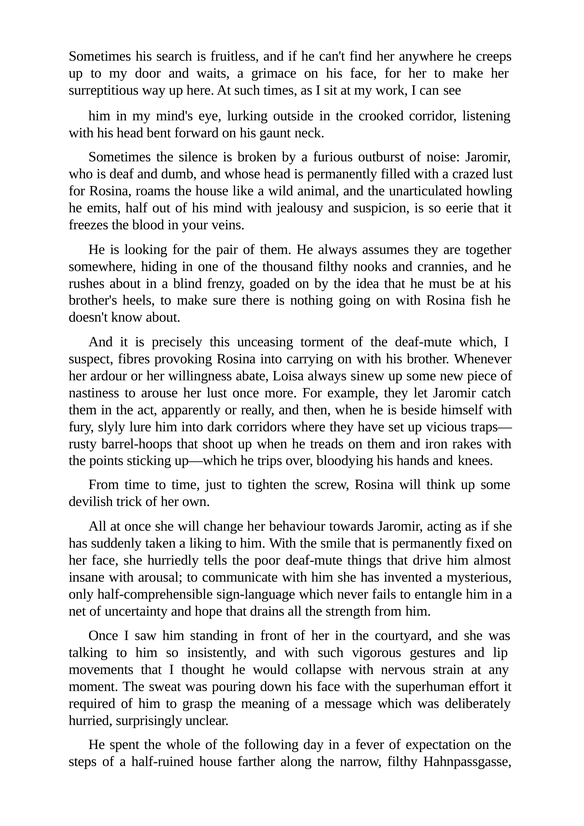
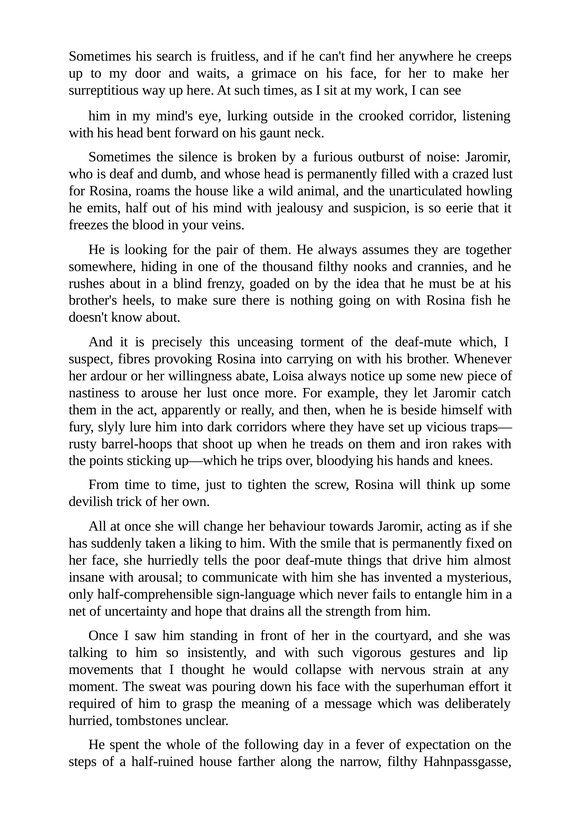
sinew: sinew -> notice (368, 376)
surprisingly: surprisingly -> tombstones (149, 721)
